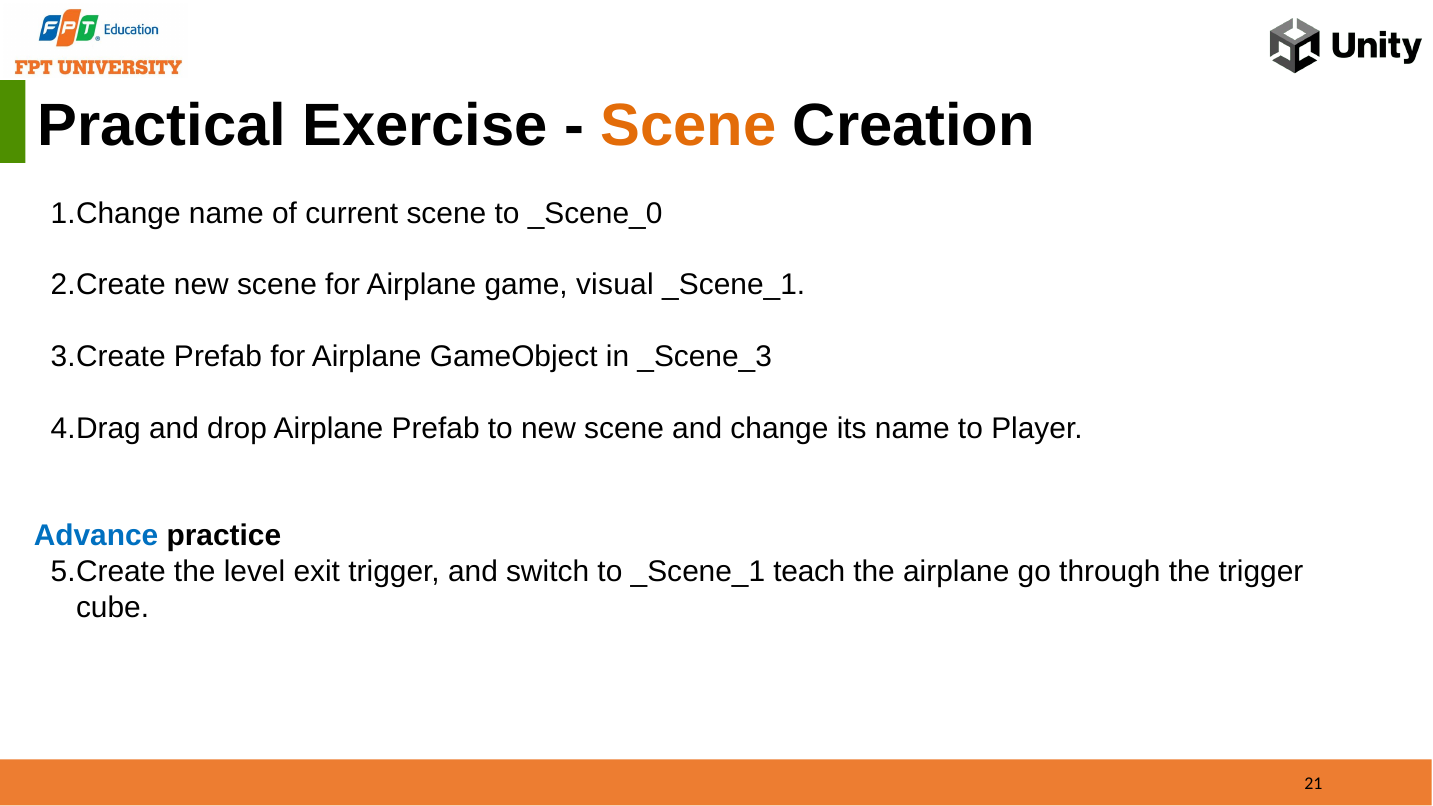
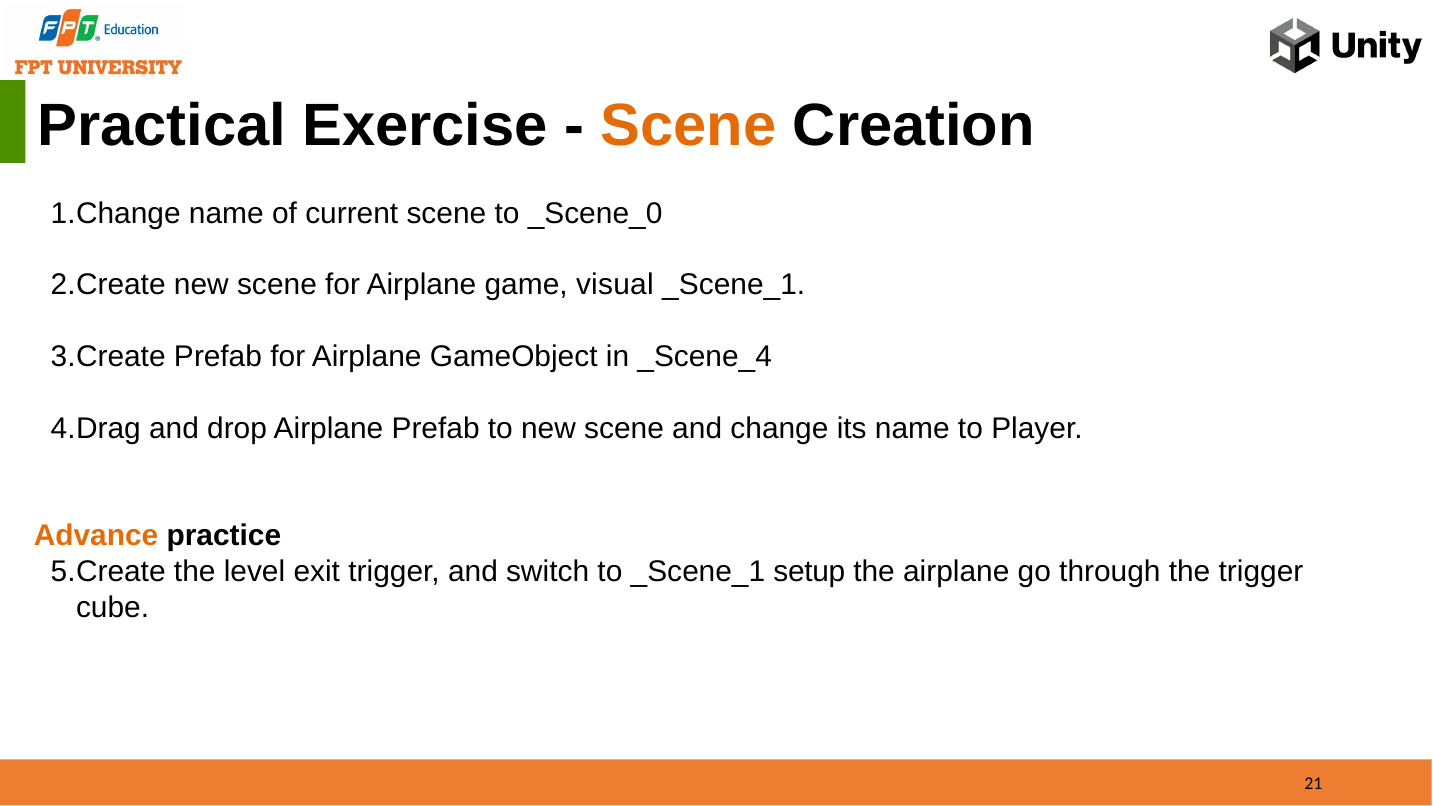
_Scene_3: _Scene_3 -> _Scene_4 (705, 357)
Advance colour: blue -> orange (96, 536)
teach: teach -> setup (809, 572)
